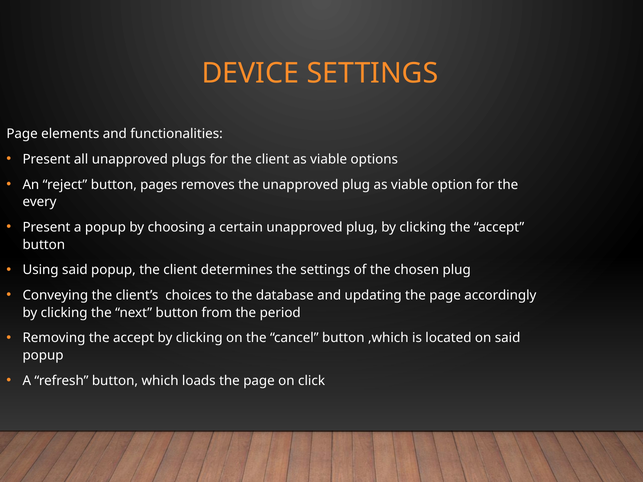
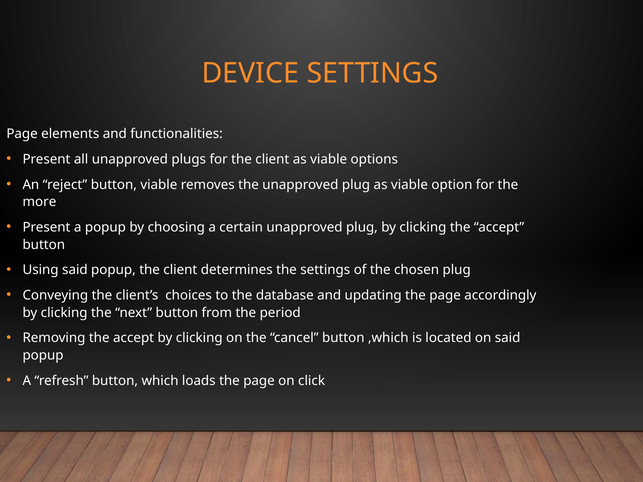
button pages: pages -> viable (159, 185)
every: every -> more (39, 202)
